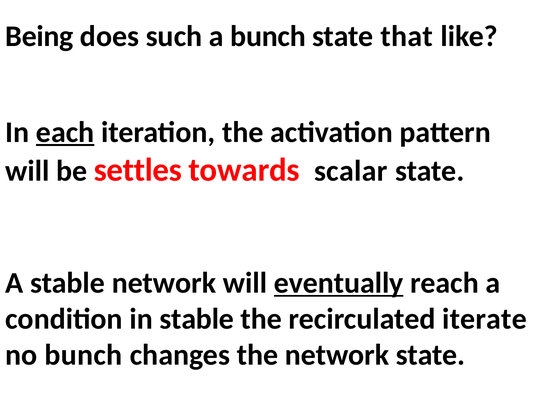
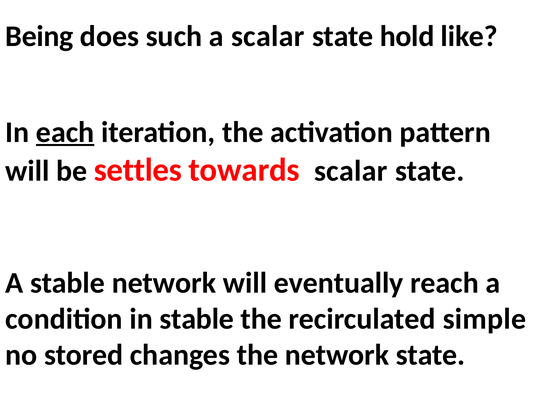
a bunch: bunch -> scalar (268, 36)
that: that -> hold (407, 36)
eventually underline: present -> none (339, 283)
iterate: iterate -> simple (484, 319)
no bunch: bunch -> stored (84, 355)
